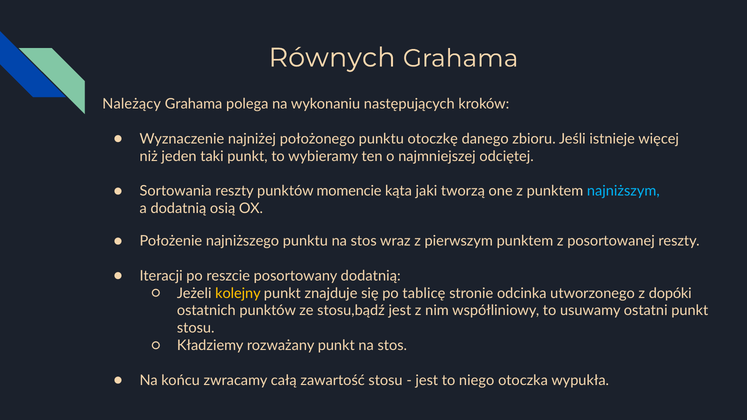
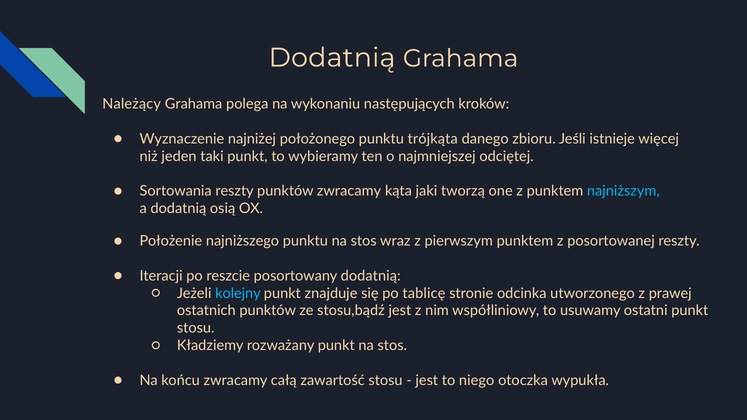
Równych: Równych -> Dodatnią (332, 58)
otoczkę: otoczkę -> trójkąta (433, 139)
punktów momencie: momencie -> zwracamy (349, 191)
kolejny colour: yellow -> light blue (238, 293)
dopóki: dopóki -> prawej (670, 293)
